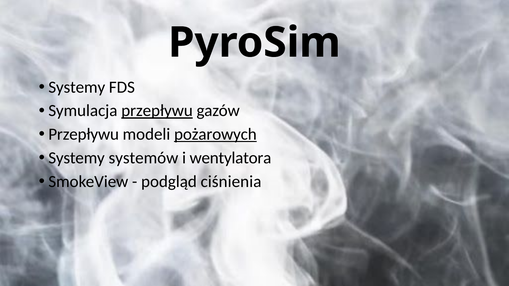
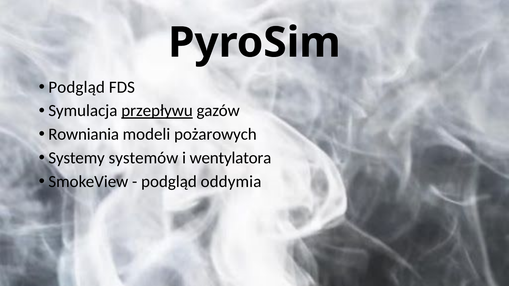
Systemy: Systemy -> Podgląd (77, 87)
Przepływu: Przepływu -> Rowniania (84, 134)
pożarowych underline: present -> none (215, 134)
ciśnienia: ciśnienia -> oddymia (231, 182)
